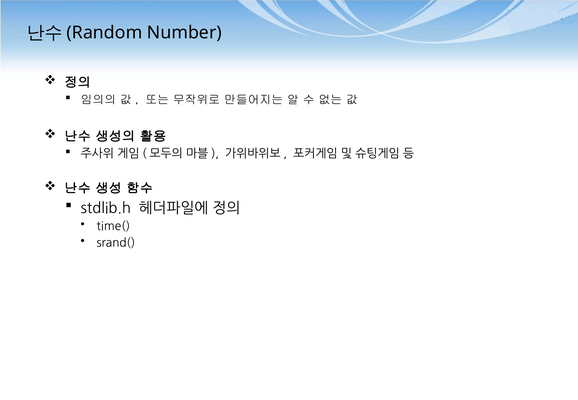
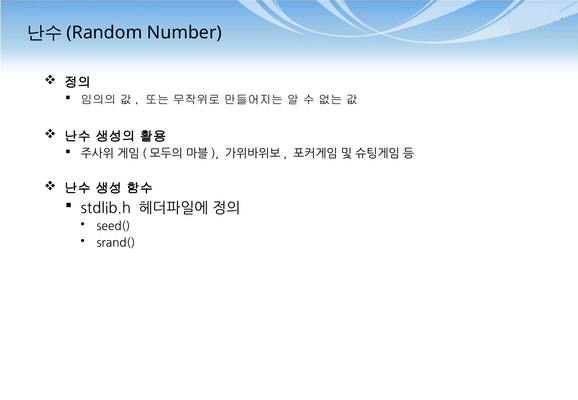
time(: time( -> seed( (113, 226)
